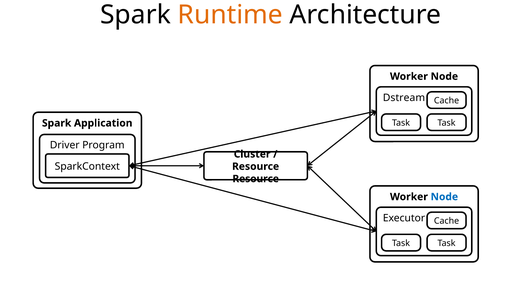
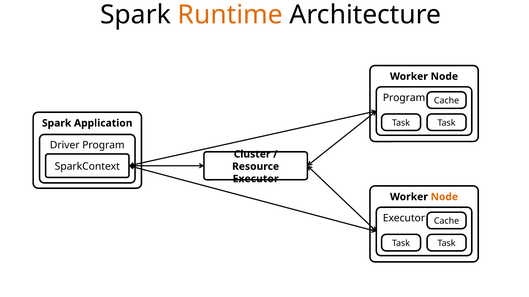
Dstream: Dstream -> Program (404, 98)
Resource: Resource -> Executor (256, 179)
Node colour: blue -> orange (444, 197)
